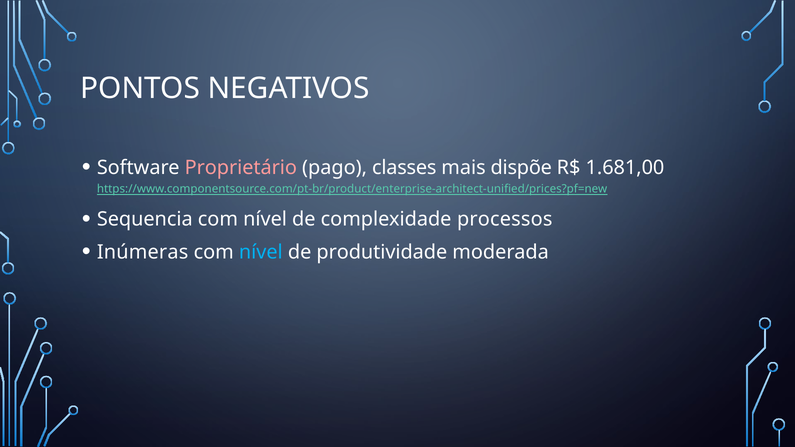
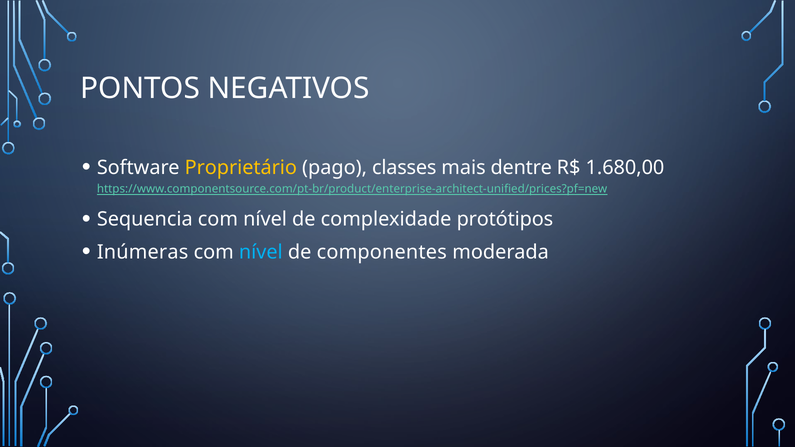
Proprietário colour: pink -> yellow (241, 168)
dispõe: dispõe -> dentre (521, 168)
1.681,00: 1.681,00 -> 1.680,00 (625, 168)
processos: processos -> protótipos (505, 219)
produtividade: produtividade -> componentes (382, 252)
